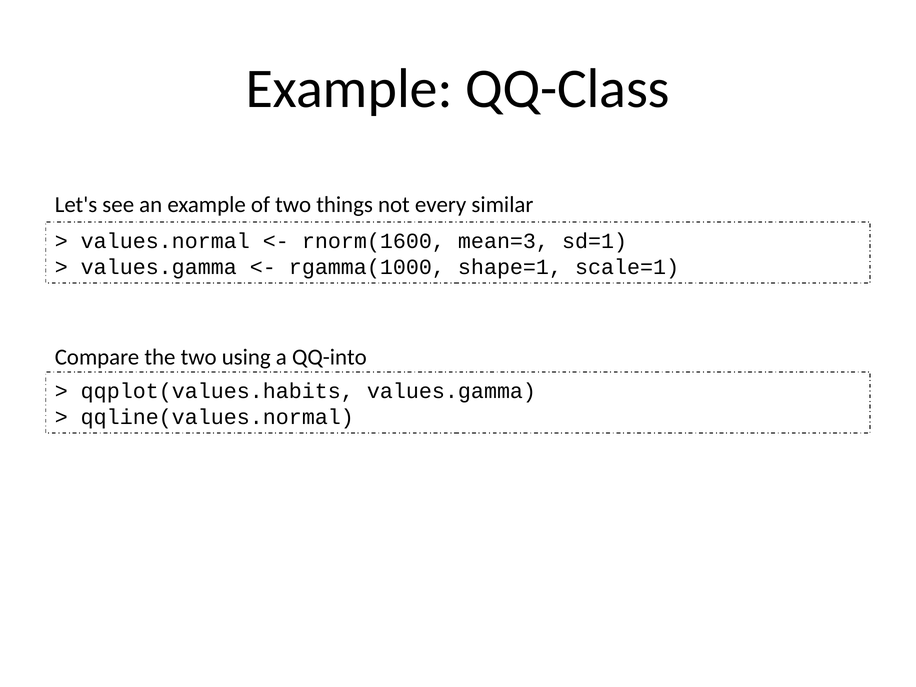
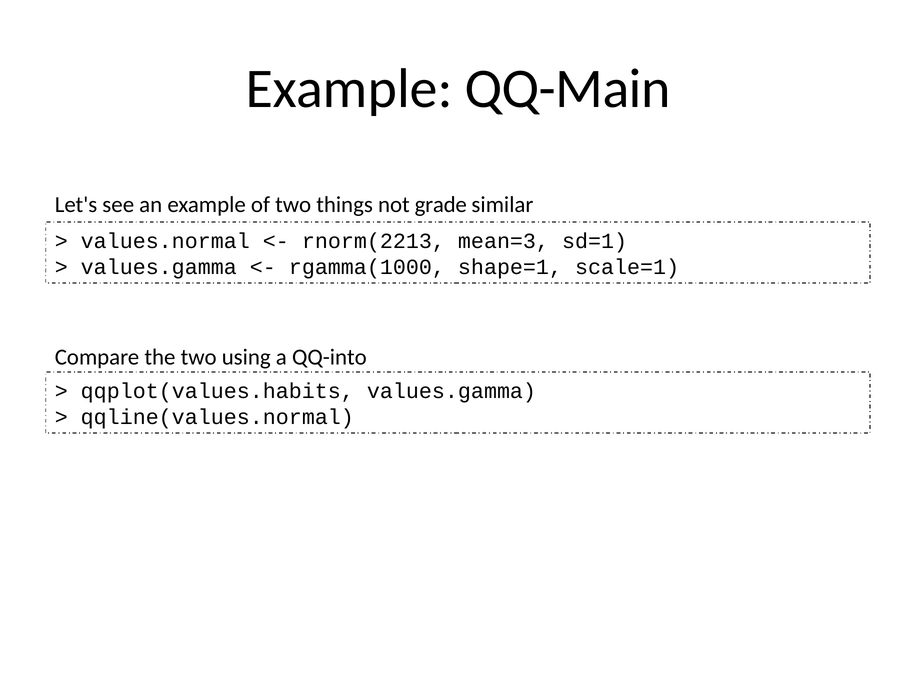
QQ-Class: QQ-Class -> QQ-Main (568, 89)
every: every -> grade (441, 205)
rnorm(1600: rnorm(1600 -> rnorm(2213 (373, 241)
